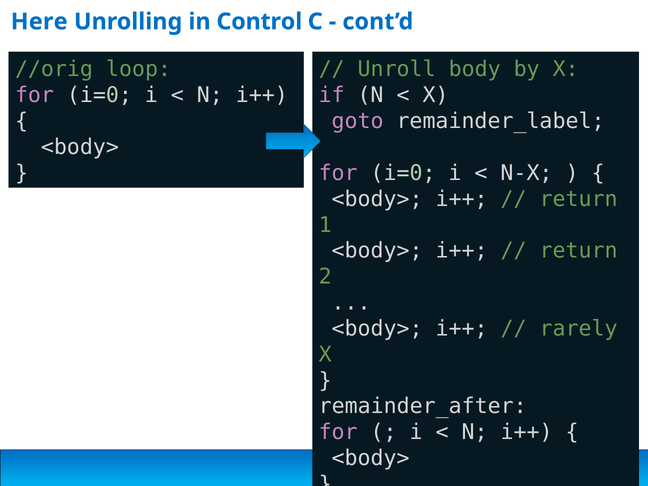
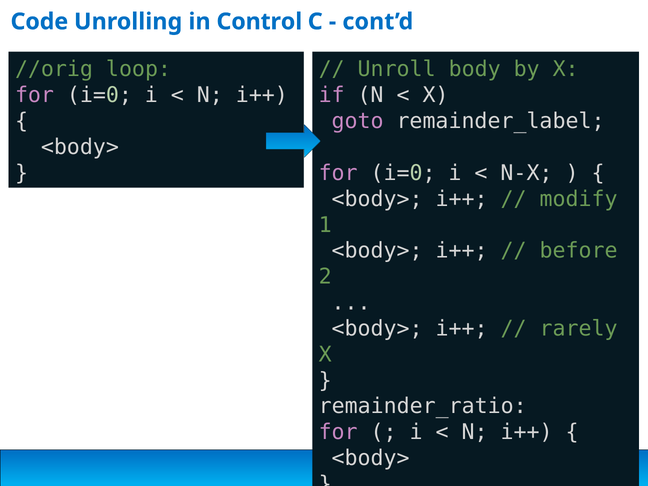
Here: Here -> Code (39, 22)
return: return -> modify (579, 199)
return: return -> before (579, 251)
remainder_after: remainder_after -> remainder_ratio (423, 406)
